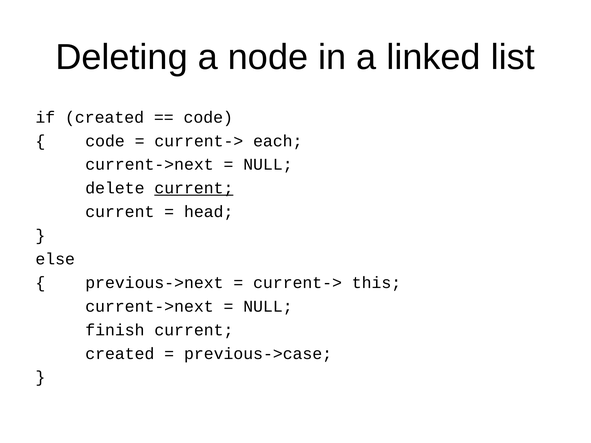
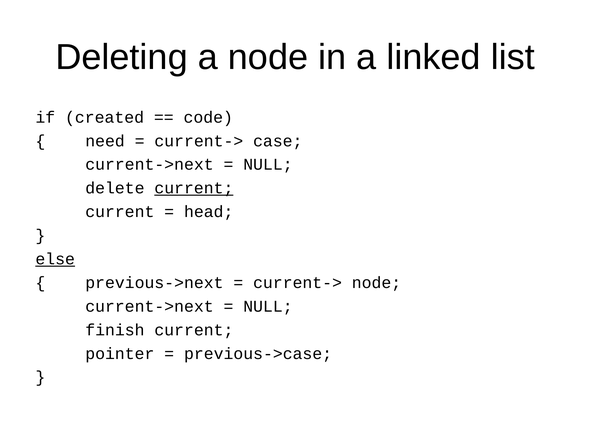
code: code -> need (105, 141)
each: each -> case (278, 141)
else underline: none -> present (55, 259)
current-> this: this -> node (376, 283)
created: created -> pointer (120, 354)
